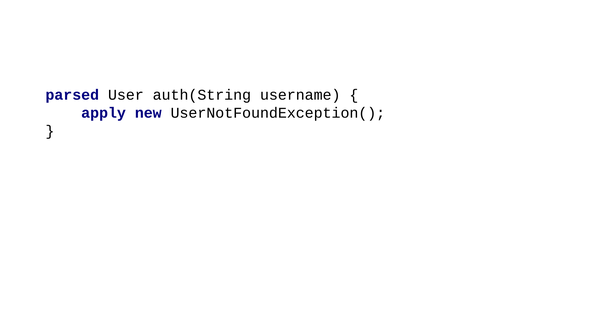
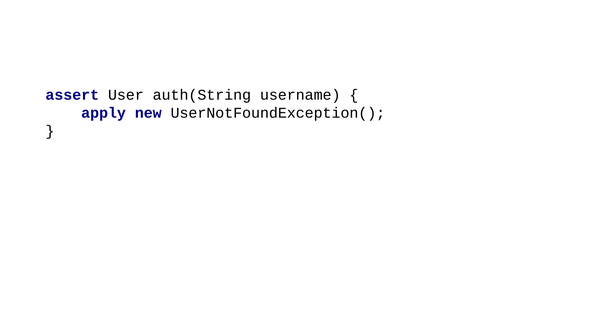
parsed: parsed -> assert (72, 95)
